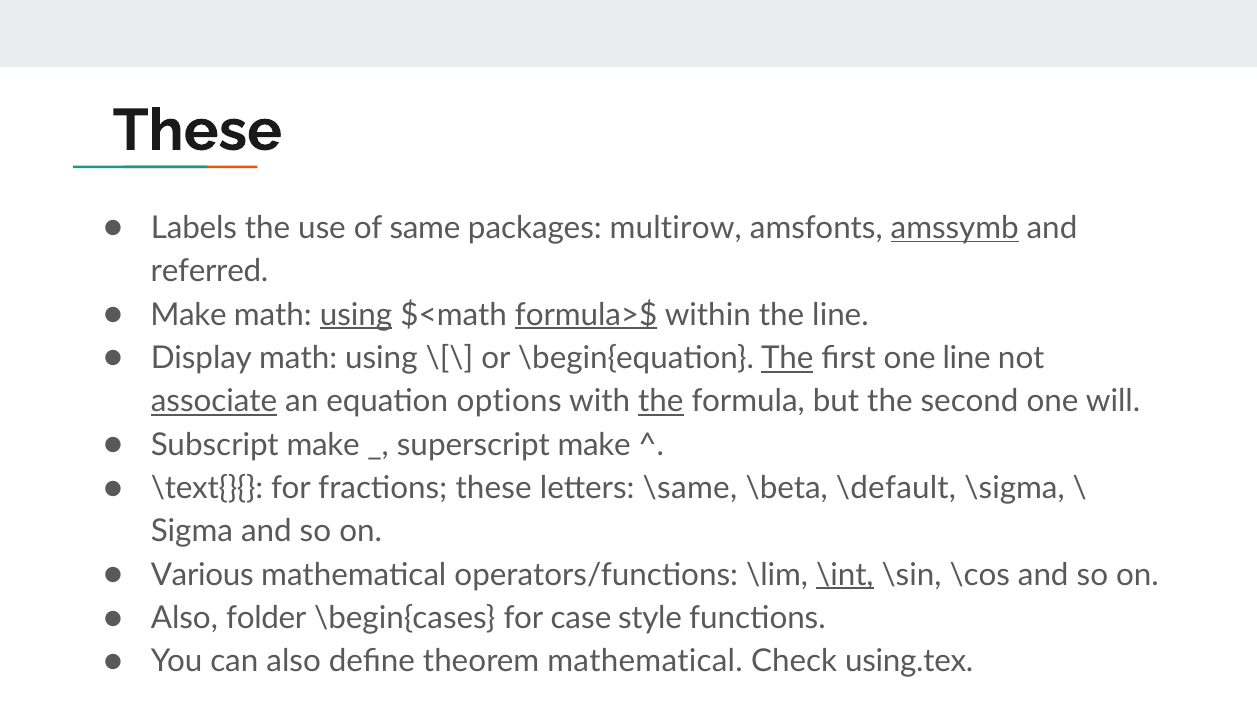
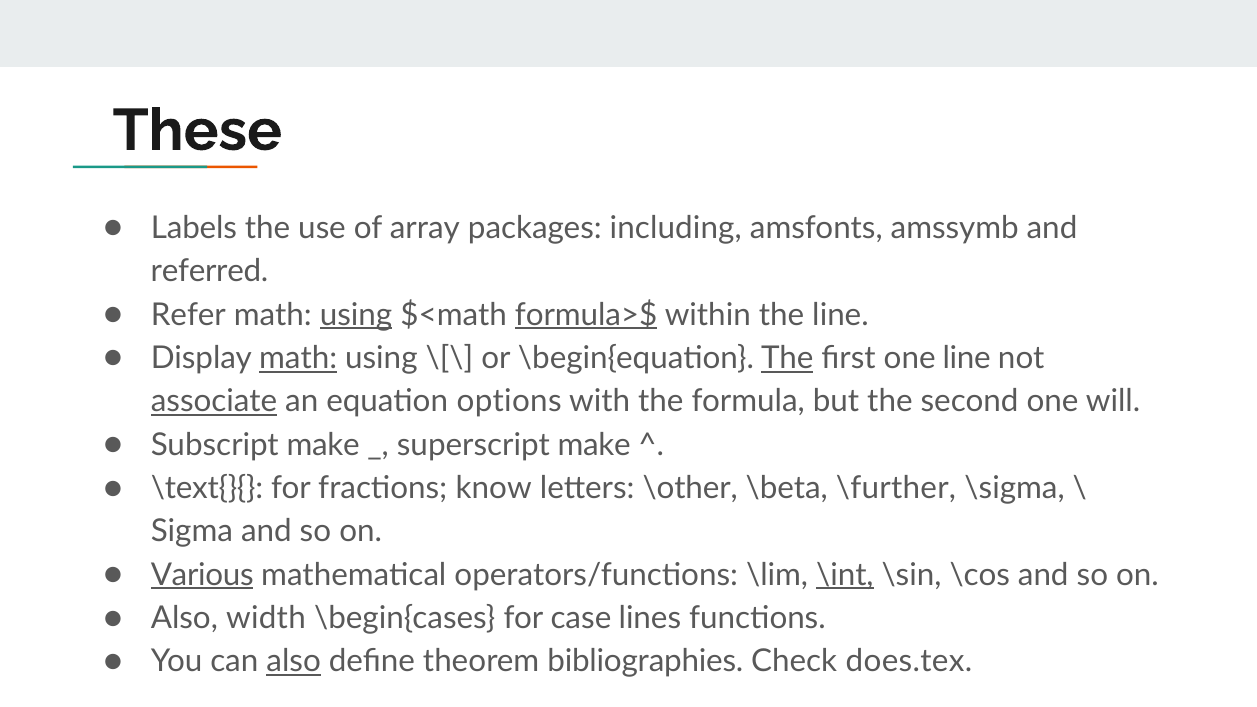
same: same -> array (425, 228)
multirow: multirow -> including (676, 228)
amssymb underline: present -> none (955, 228)
Make: Make -> Refer (188, 315)
math underline: none -> present (298, 358)
the underline: present -> none (661, 401)
fractions these: these -> know (494, 488)
\same: \same -> \other (690, 488)
\default: \default -> \further (896, 488)
Various underline: none -> present (202, 575)
folder: folder -> width (266, 618)
style: style -> lines (650, 618)
also underline: none -> present (294, 662)
theorem mathematical: mathematical -> bibliographies (645, 662)
using.tex: using.tex -> does.tex (909, 662)
